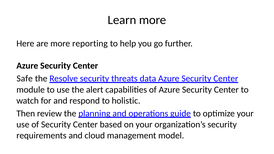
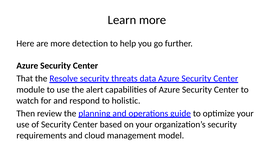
more reporting: reporting -> detection (90, 43)
Safe: Safe -> That (25, 79)
